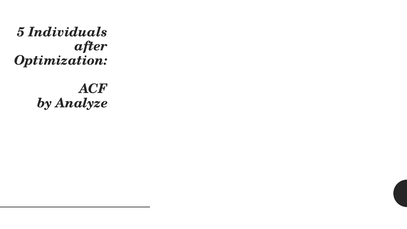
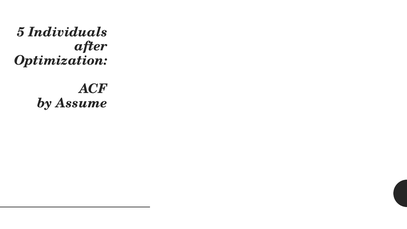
Analyze: Analyze -> Assume (82, 103)
